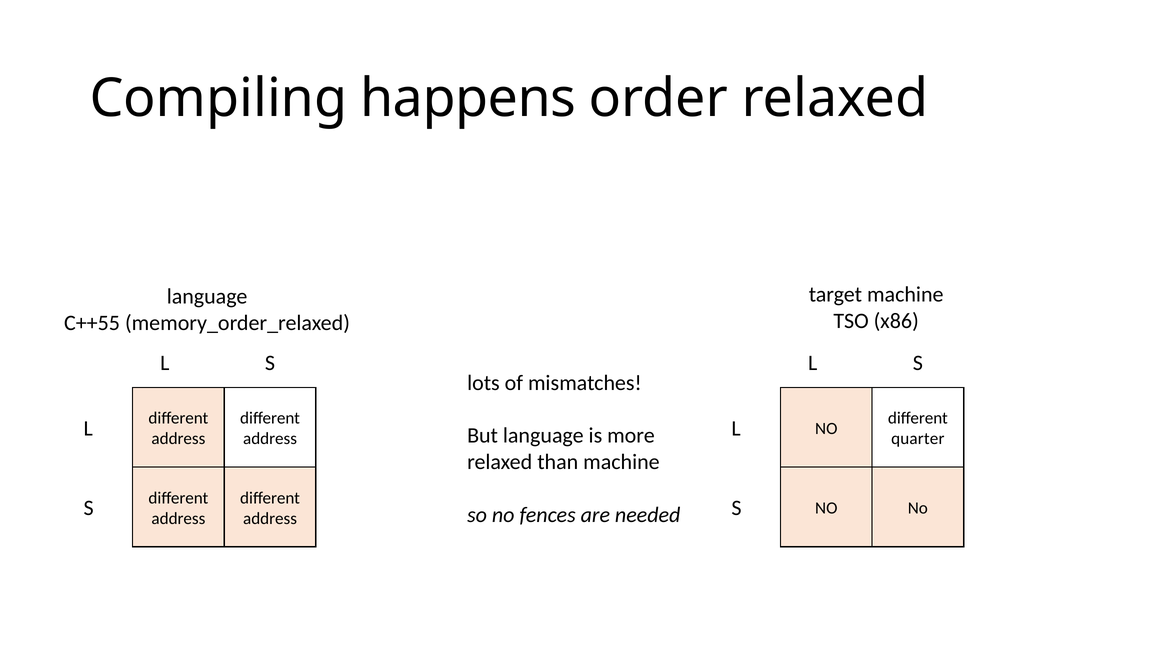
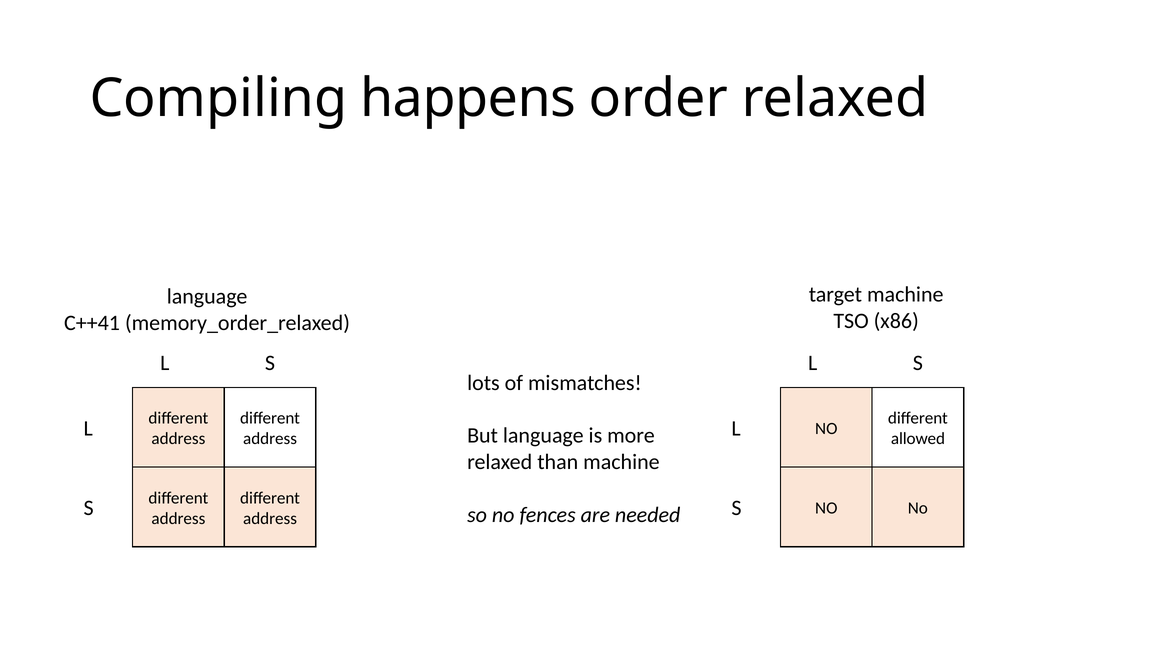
C++55: C++55 -> C++41 (92, 323)
quarter: quarter -> allowed (918, 439)
